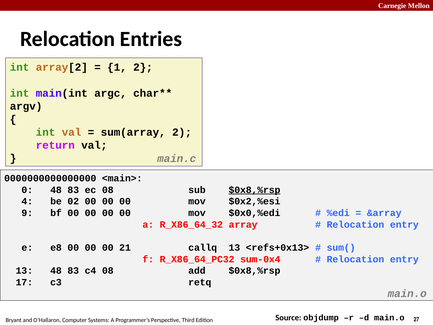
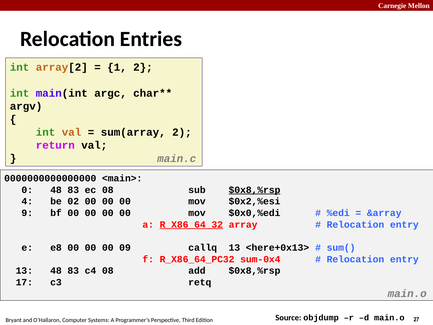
R_X86_64_32 underline: none -> present (191, 224)
21: 21 -> 09 (125, 247)
<refs+0x13>: <refs+0x13> -> <here+0x13> (277, 247)
